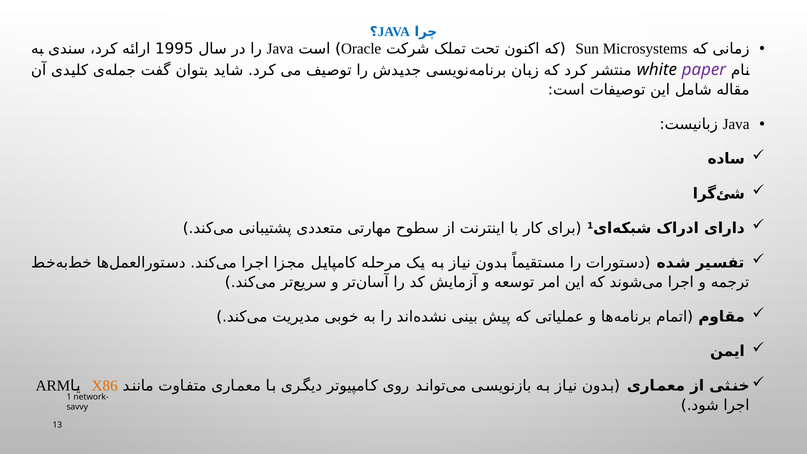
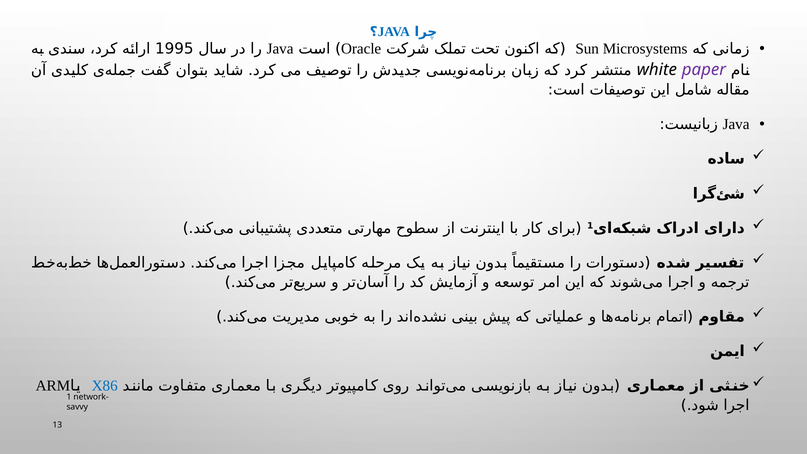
X86 colour: orange -> blue (105, 386)
